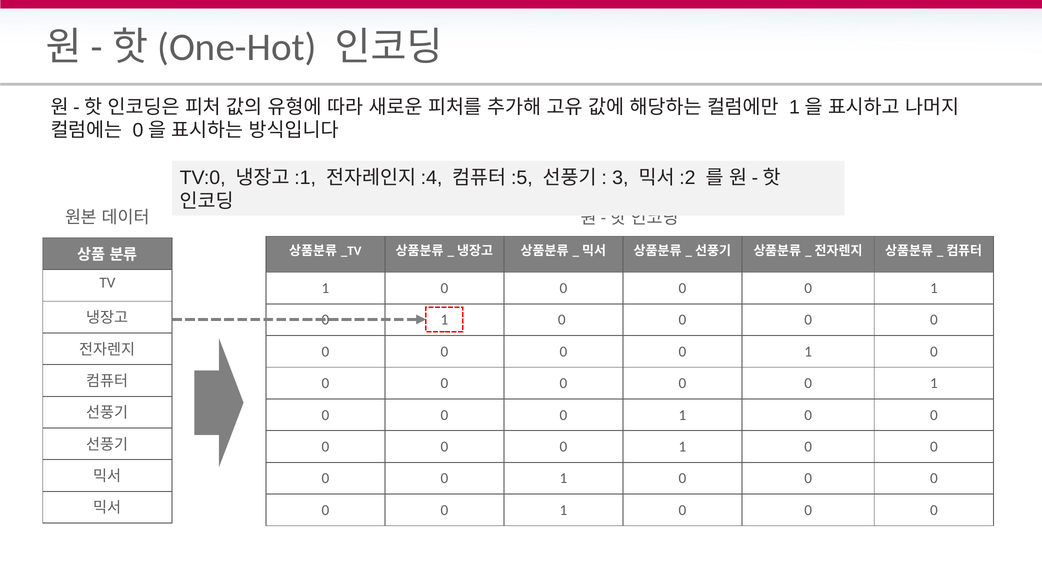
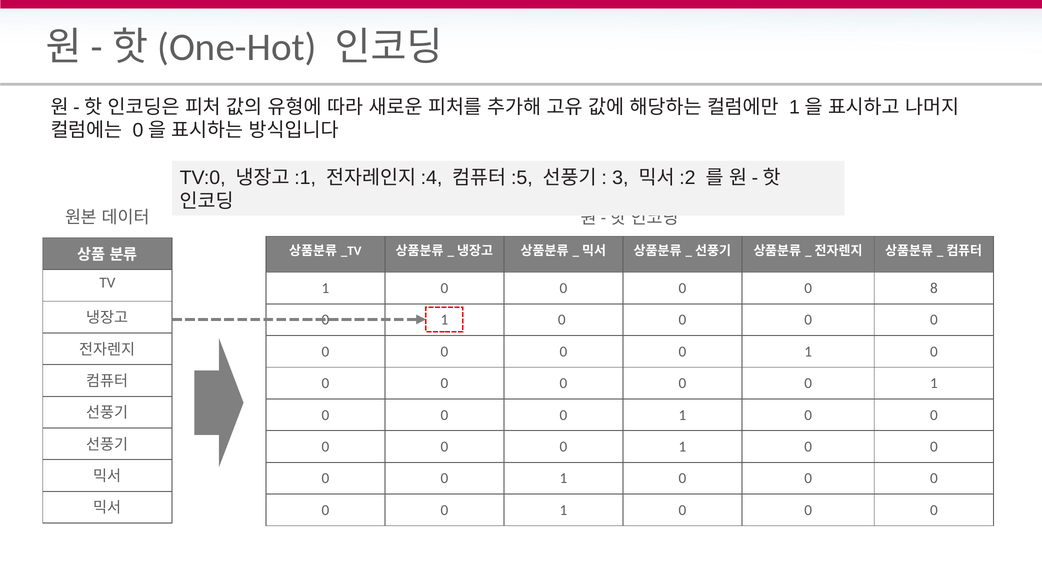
1: 1 -> 8 (934, 288)
